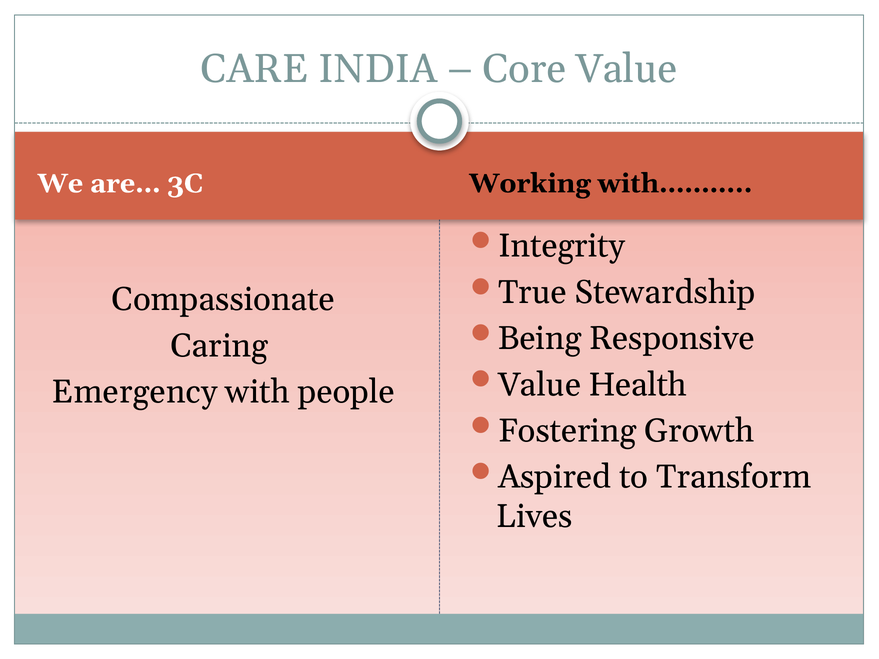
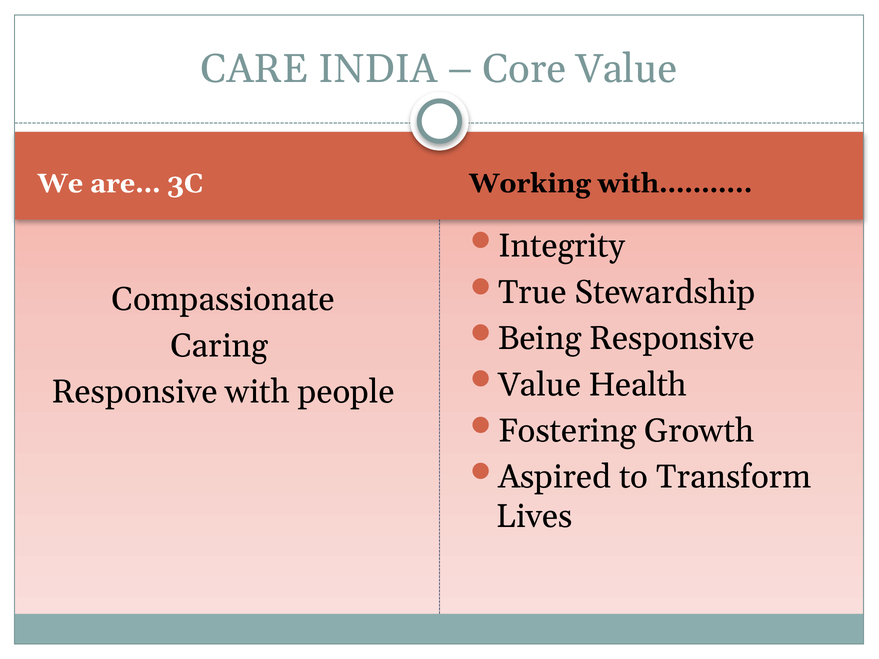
Emergency: Emergency -> Responsive (135, 392)
